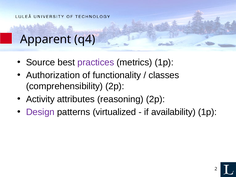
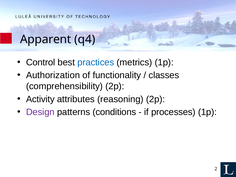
Source: Source -> Control (41, 62)
practices colour: purple -> blue (96, 62)
virtualized: virtualized -> conditions (114, 112)
availability: availability -> processes (173, 112)
